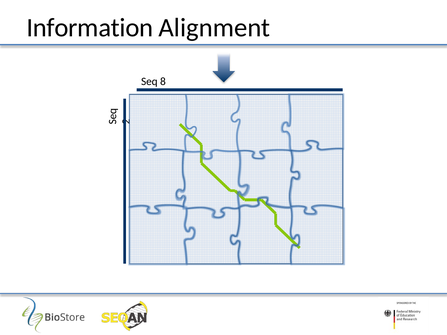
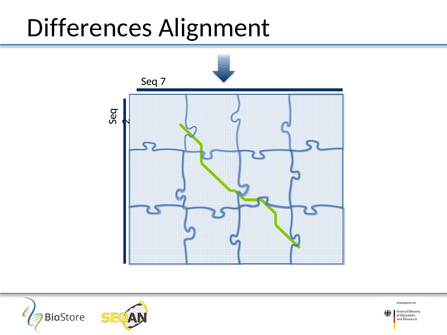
Information: Information -> Differences (90, 28)
8: 8 -> 7 (163, 82)
